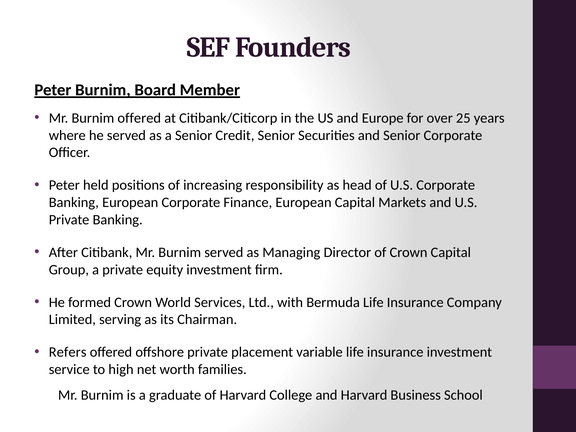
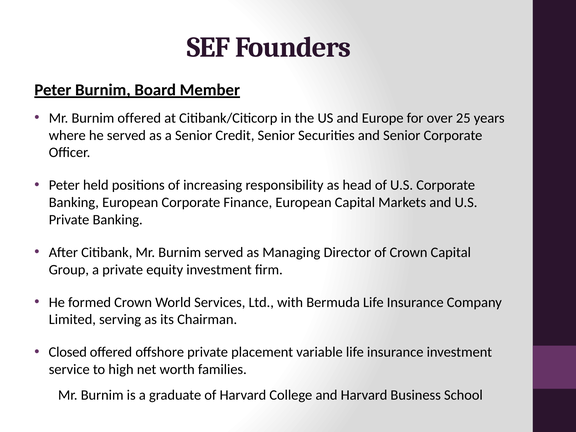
Refers: Refers -> Closed (68, 352)
